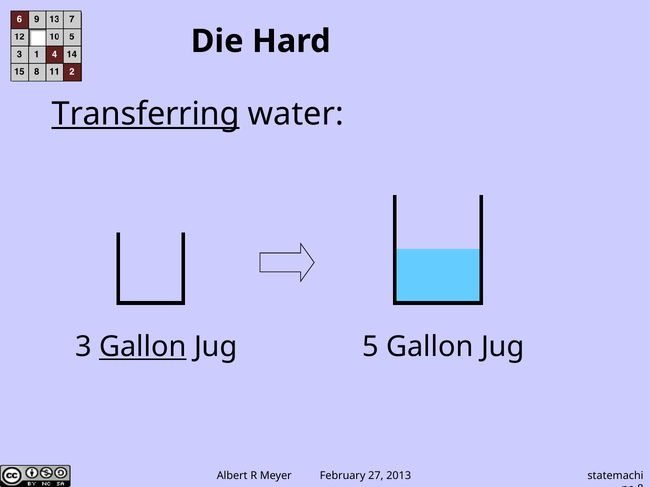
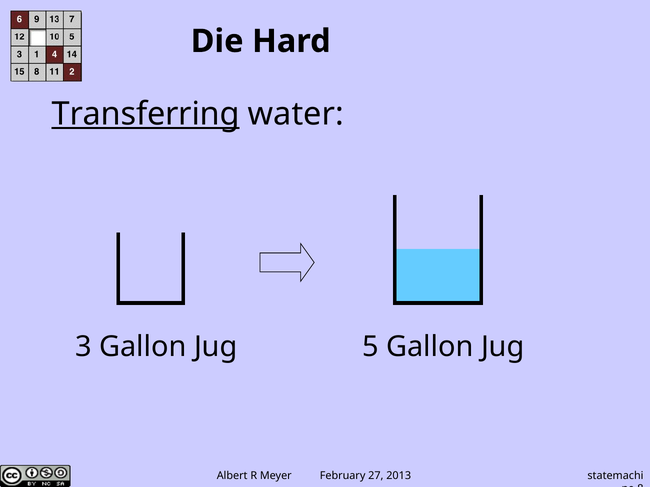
Gallon underline: present -> none (143, 347)
